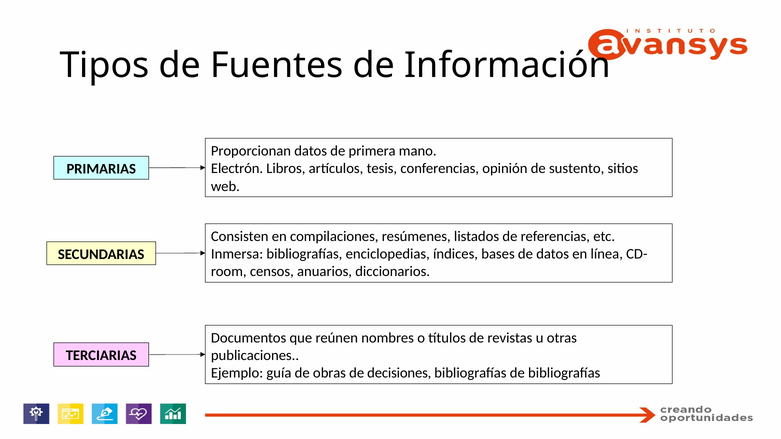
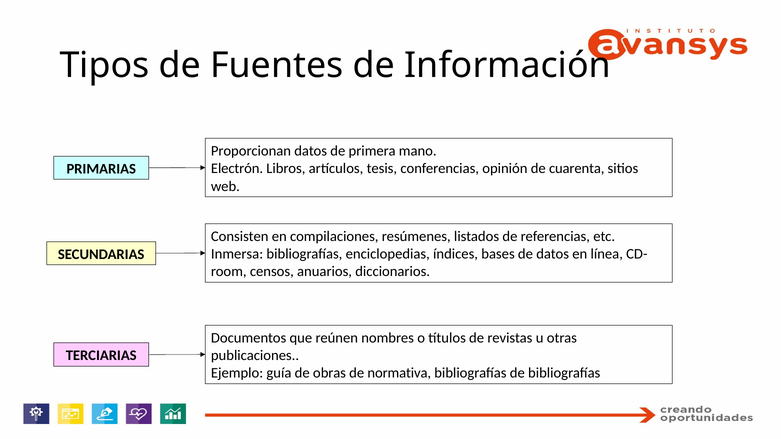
sustento: sustento -> cuarenta (577, 169)
decisiones: decisiones -> normativa (399, 373)
